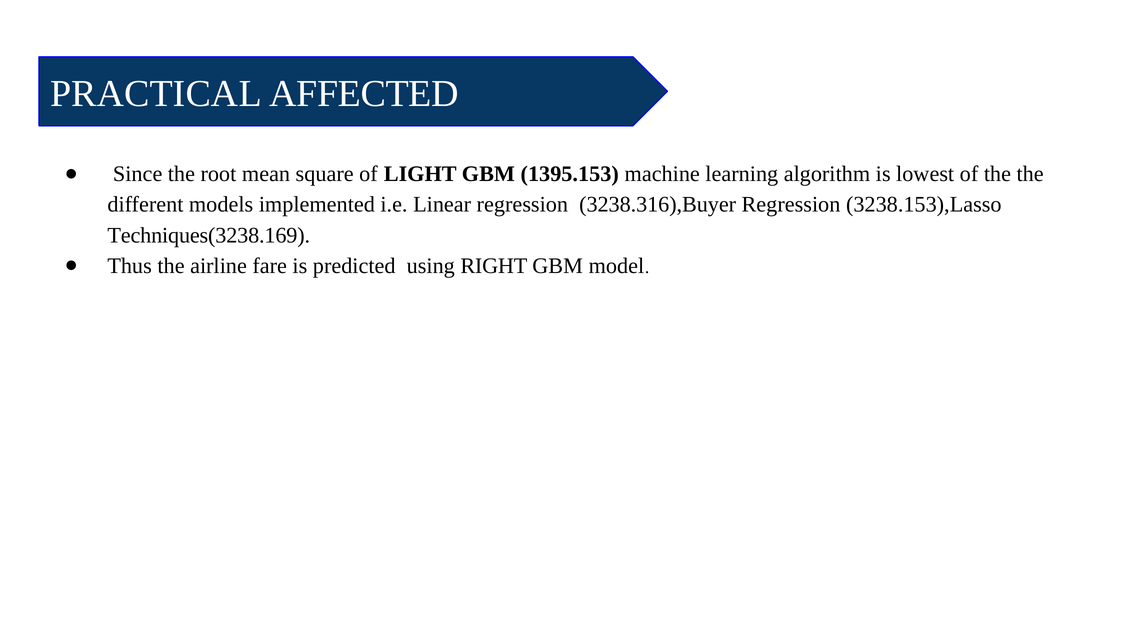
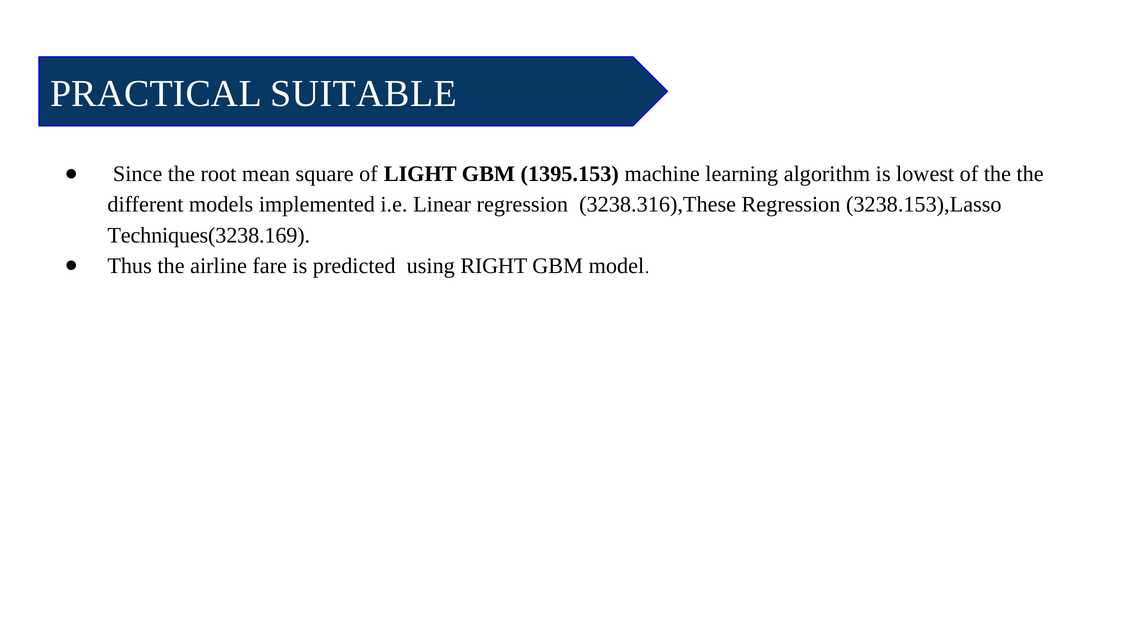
AFFECTED: AFFECTED -> SUITABLE (364, 94)
3238.316),Buyer: 3238.316),Buyer -> 3238.316),These (658, 205)
